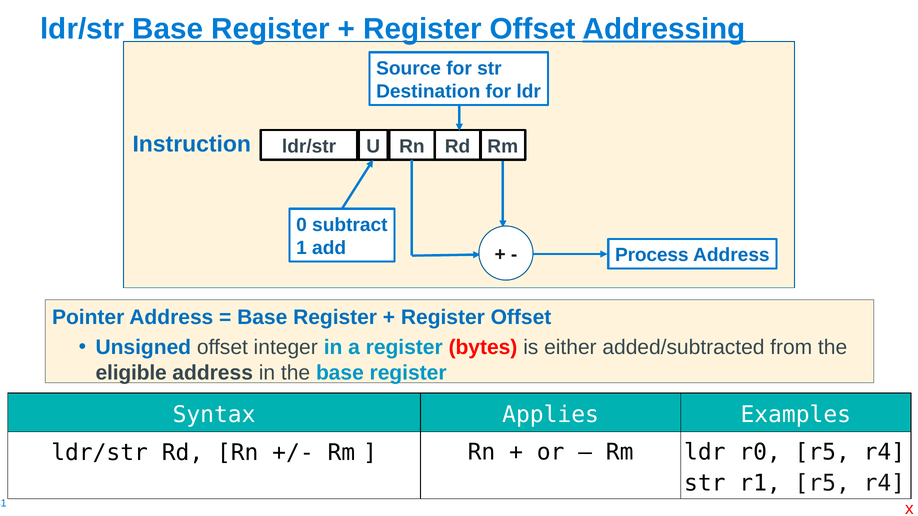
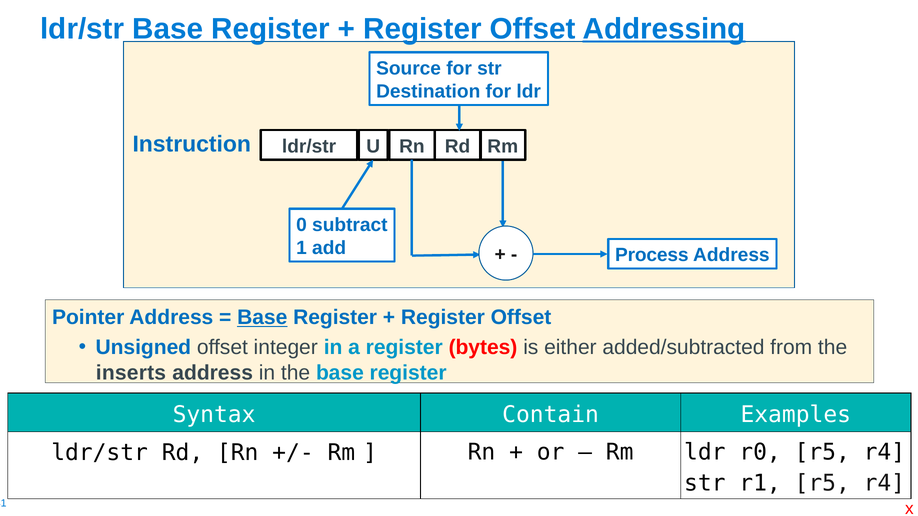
Base underline: none -> present (262, 318)
eligible: eligible -> inserts (131, 373)
Applies: Applies -> Contain (551, 415)
